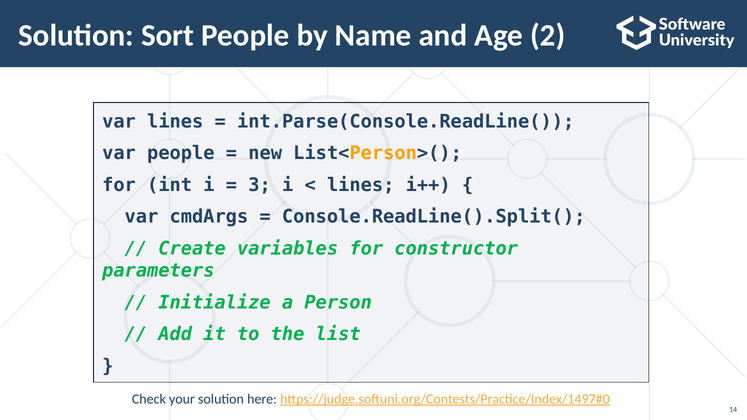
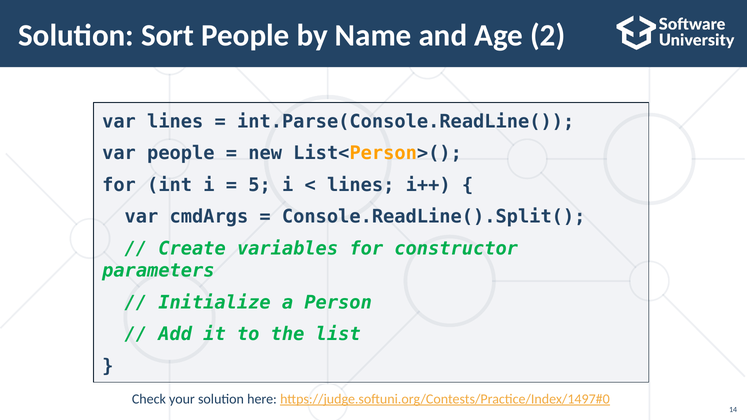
3: 3 -> 5 (260, 185)
